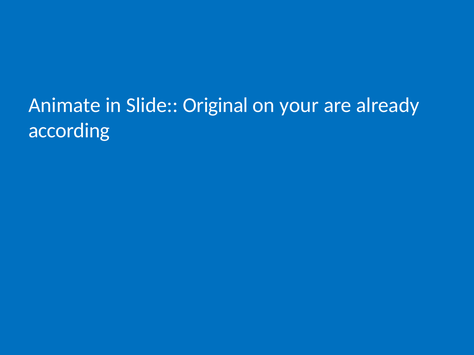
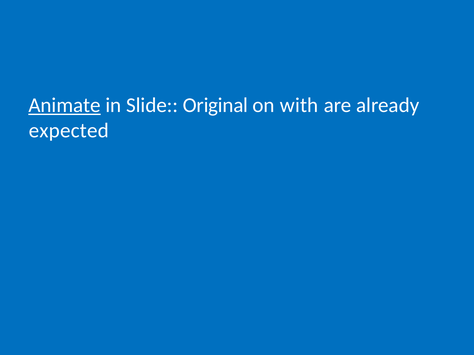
Animate underline: none -> present (65, 105)
your: your -> with (299, 105)
according: according -> expected (69, 131)
